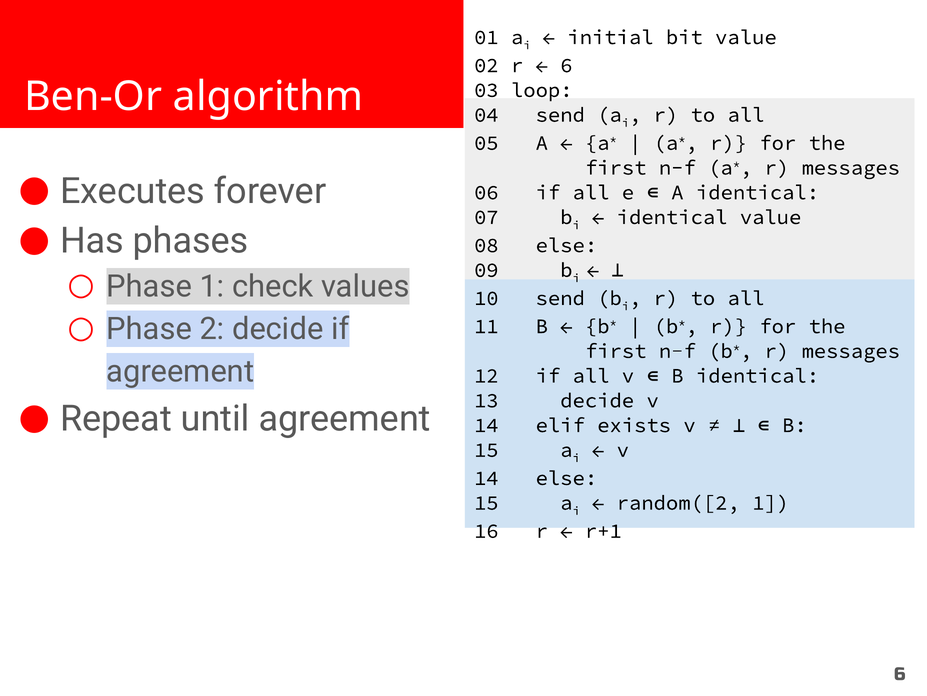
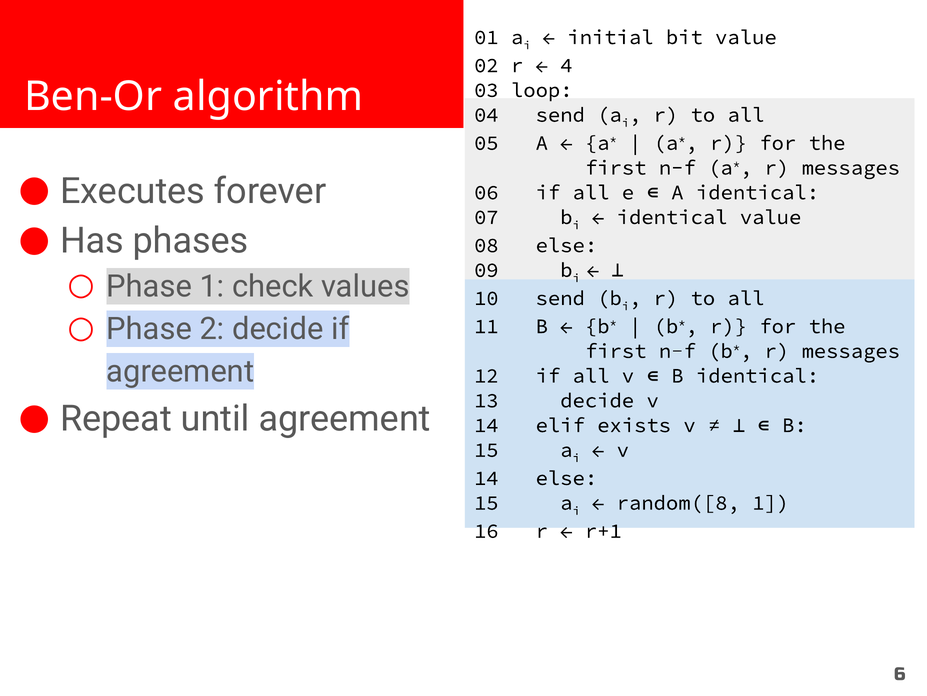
6: 6 -> 4 (566, 65)
random([2: random([2 -> random([8 (678, 502)
